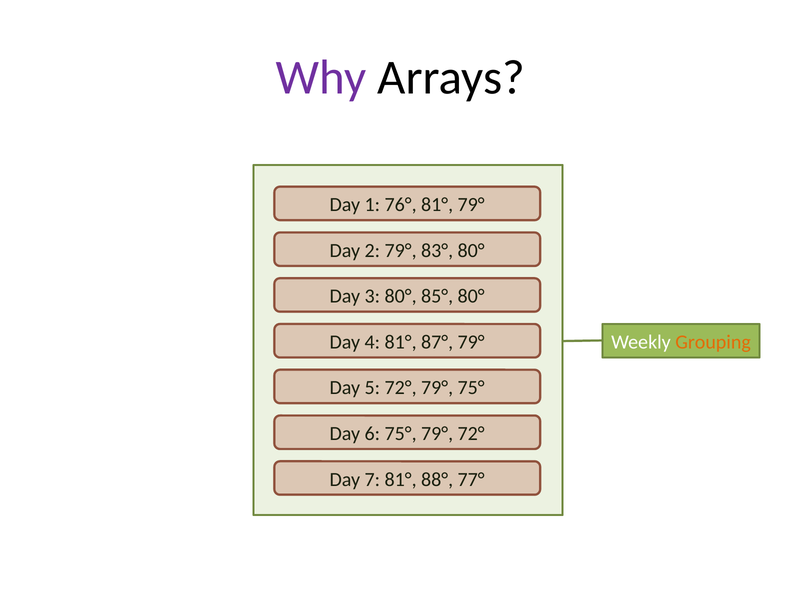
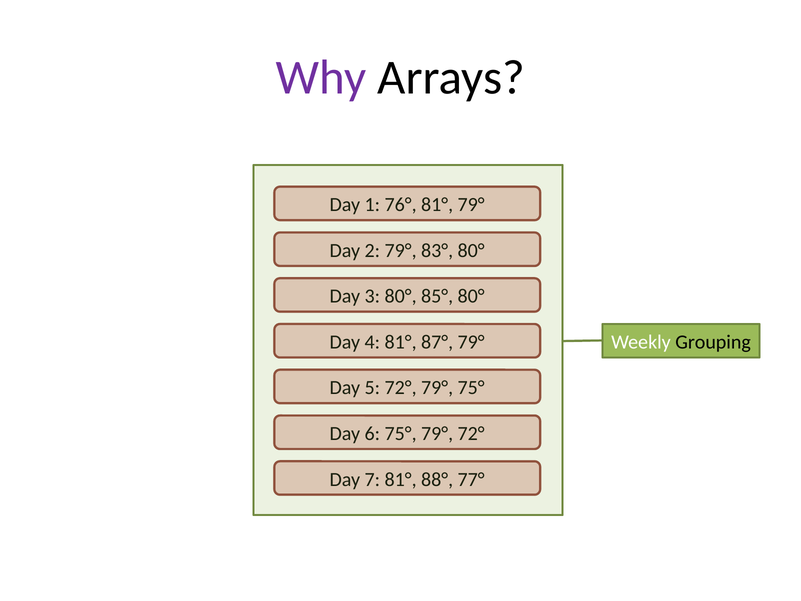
Grouping colour: orange -> black (713, 342)
